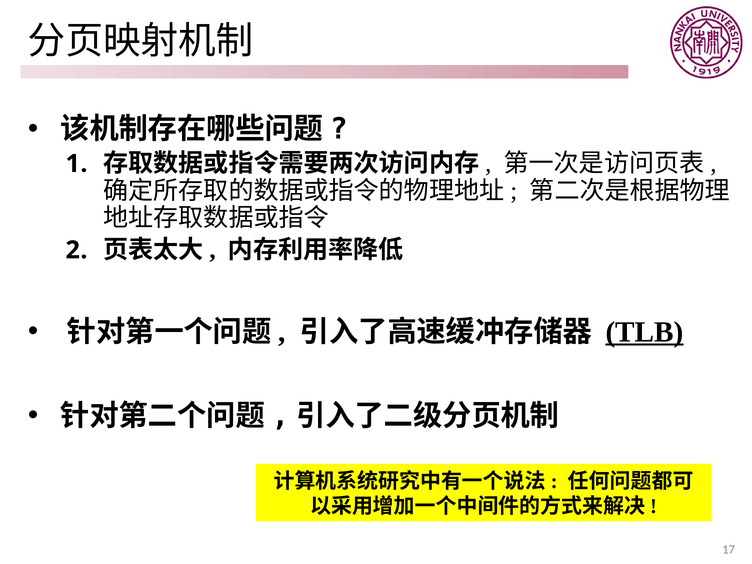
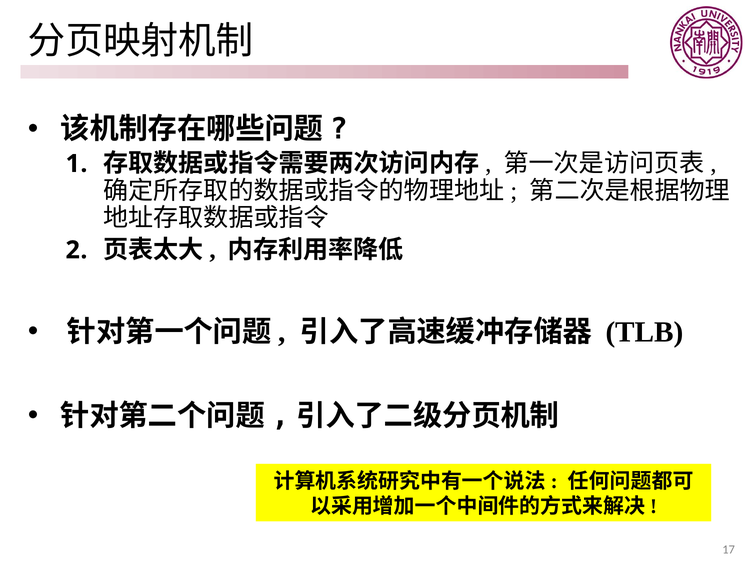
TLB underline: present -> none (644, 332)
